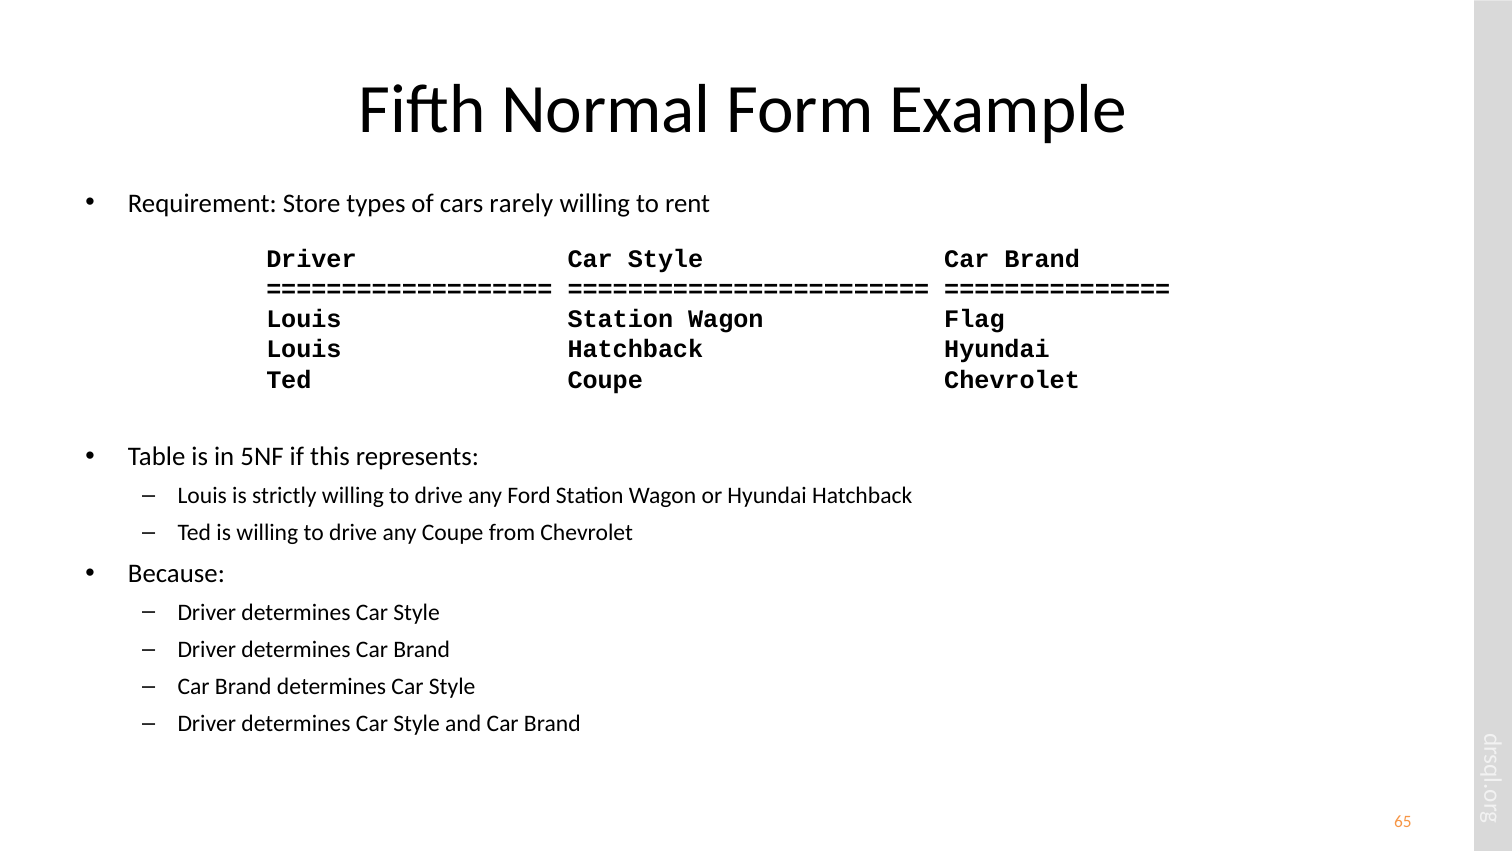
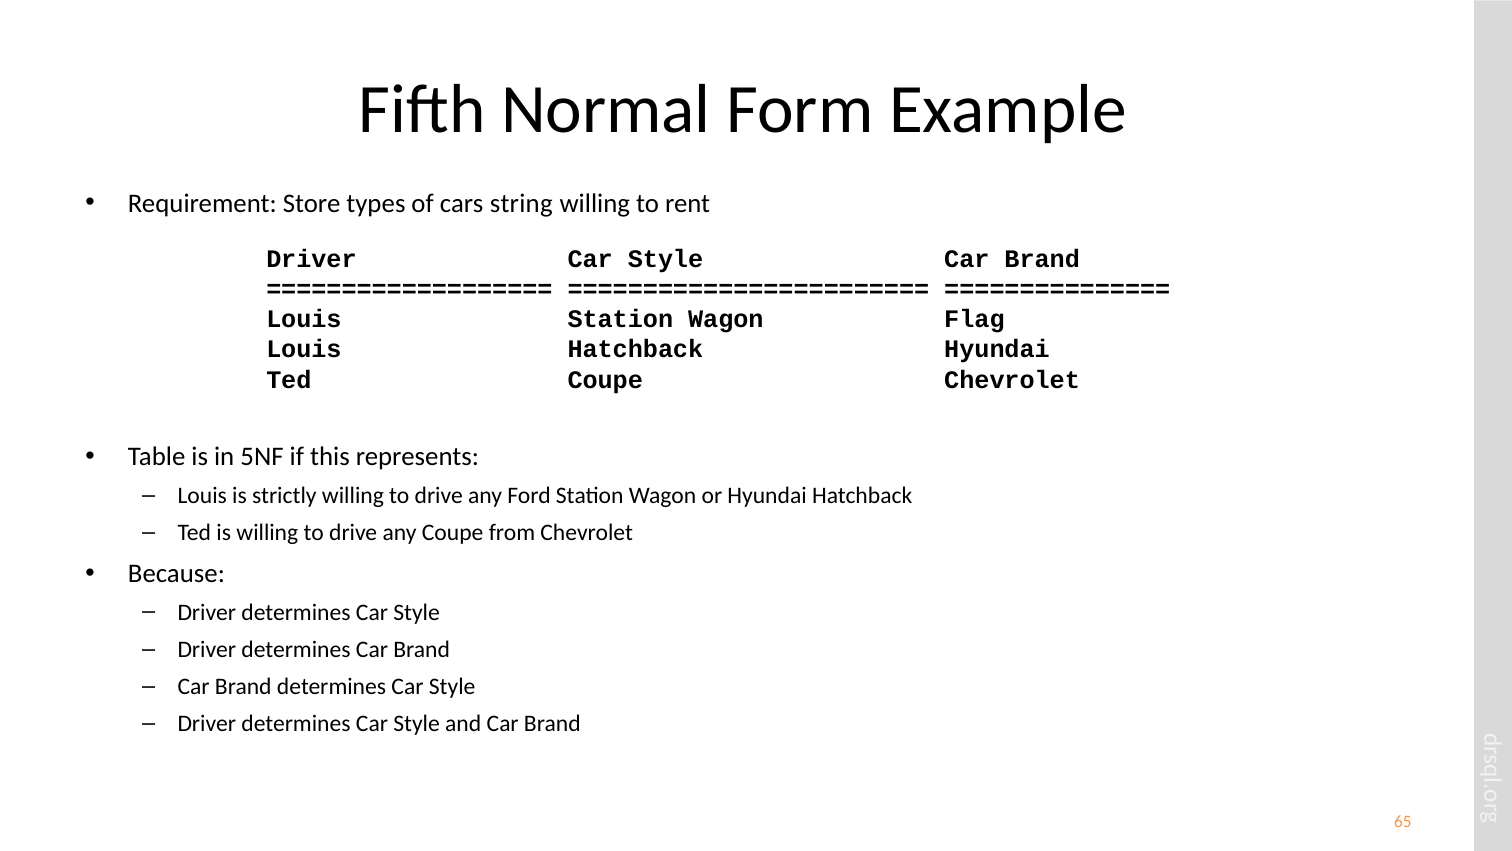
rarely: rarely -> string (521, 203)
